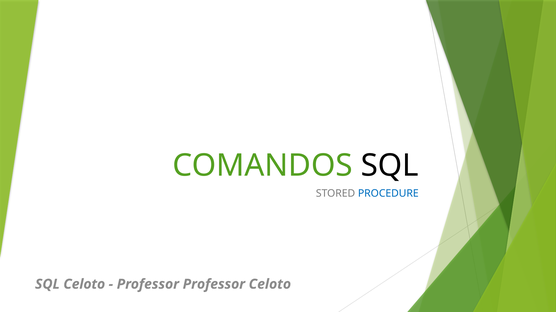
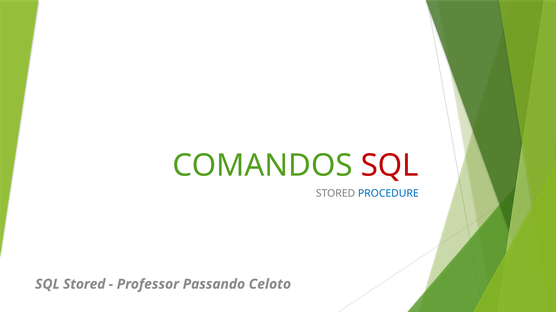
SQL colour: black -> red (390, 166)
Celoto: Celoto -> Stored (84, 285)
Professor Professor: Professor -> Passando (214, 285)
